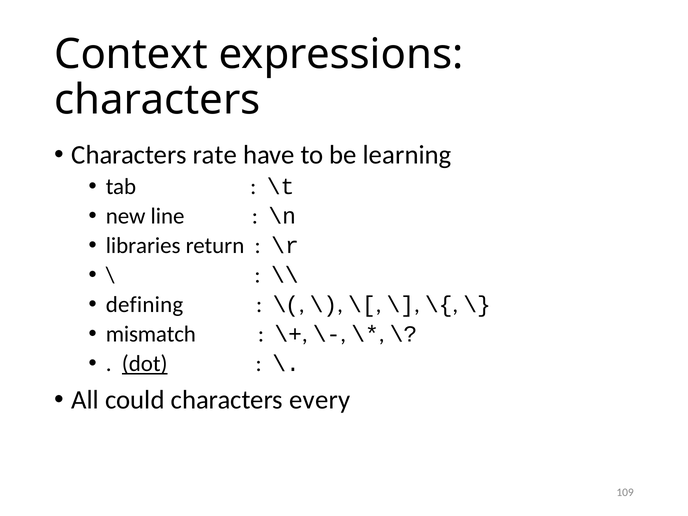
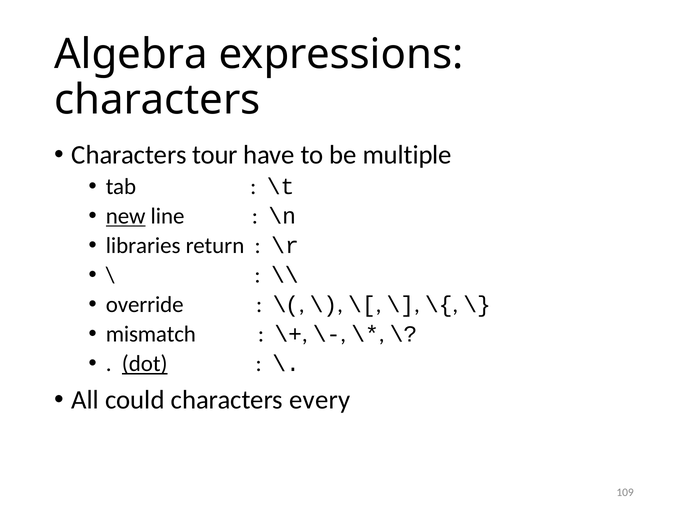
Context: Context -> Algebra (131, 54)
rate: rate -> tour (215, 155)
learning: learning -> multiple (407, 155)
new underline: none -> present (126, 216)
defining: defining -> override (145, 305)
